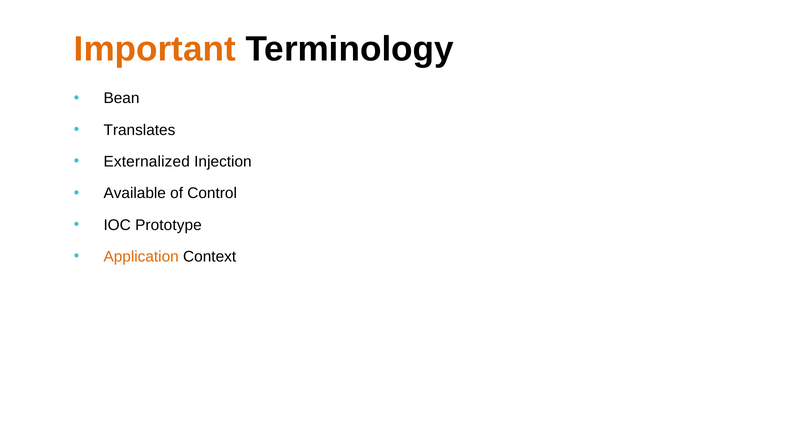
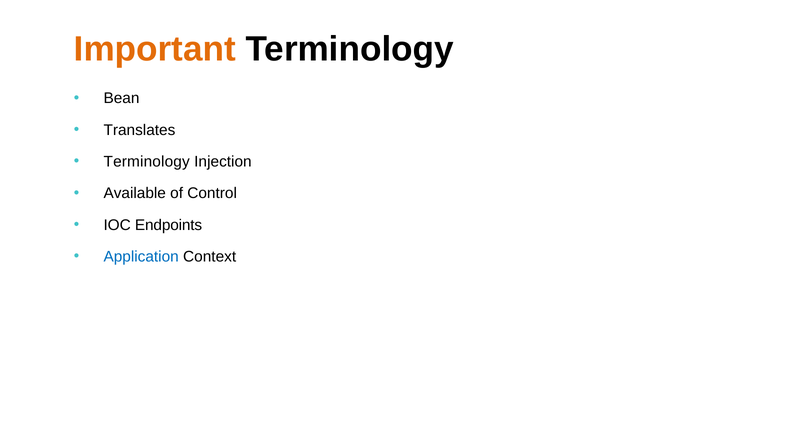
Externalized: Externalized -> Terminology (147, 162)
Prototype: Prototype -> Endpoints (169, 225)
Application colour: orange -> blue (141, 257)
